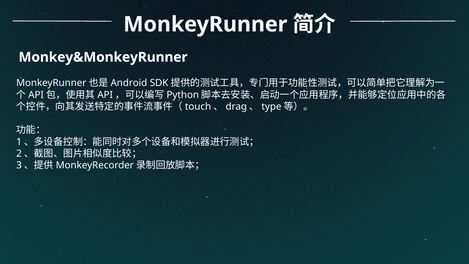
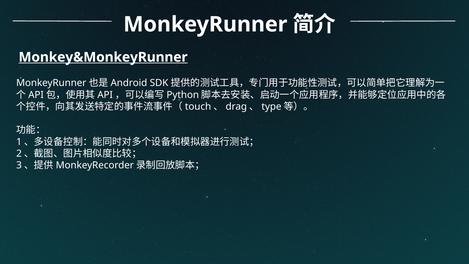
Monkey&MonkeyRunner underline: none -> present (103, 57)
